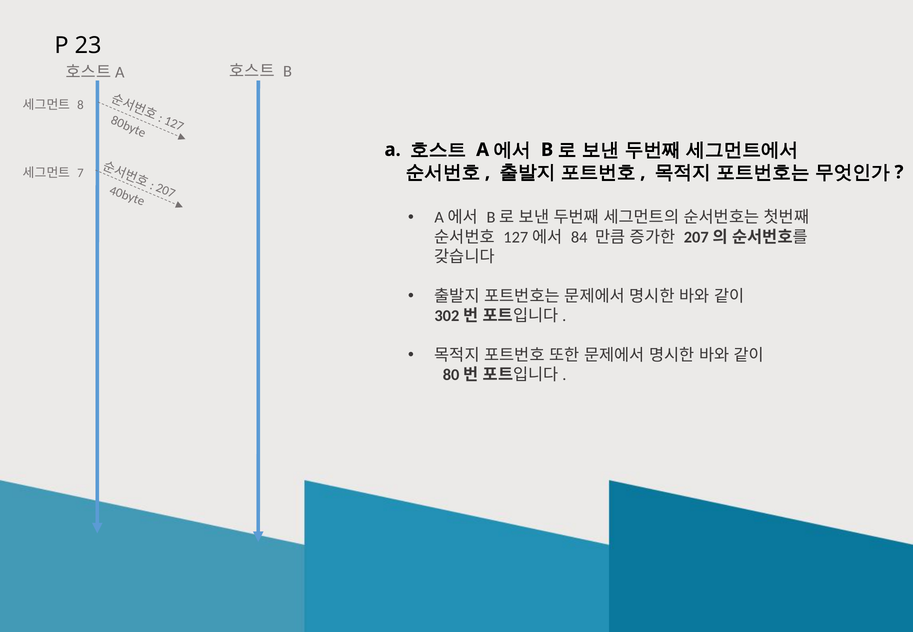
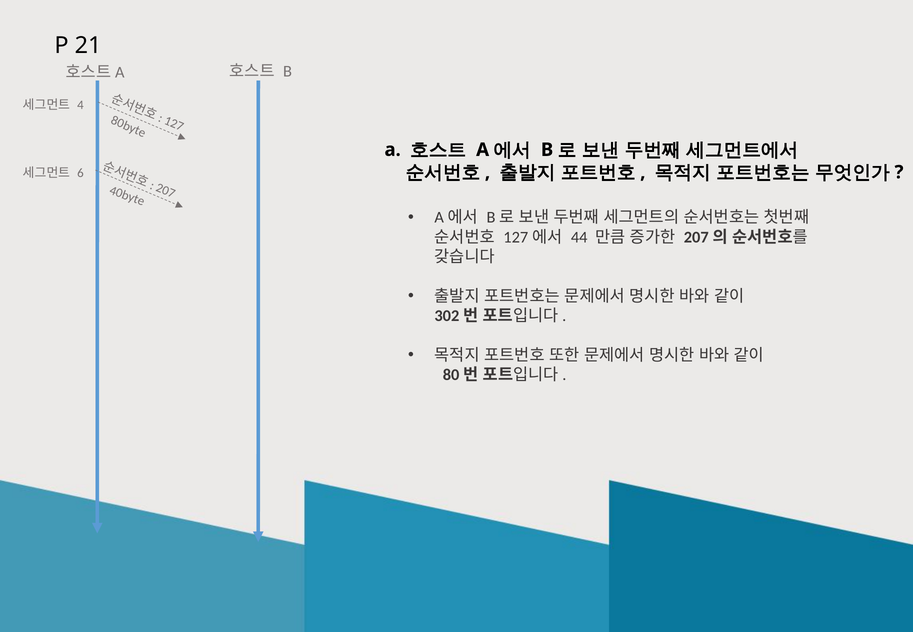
23: 23 -> 21 (88, 45)
8: 8 -> 4 (80, 105)
7: 7 -> 6 (80, 173)
84: 84 -> 44 (579, 237)
